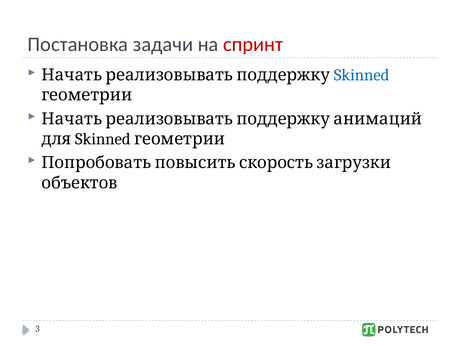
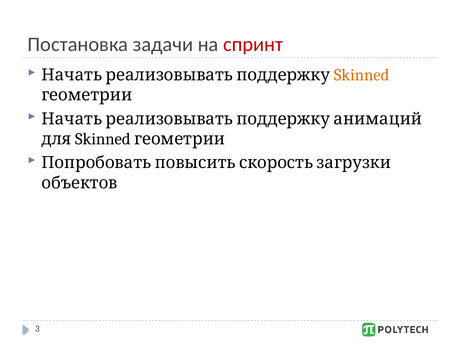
Skinned colour: blue -> orange (362, 75)
